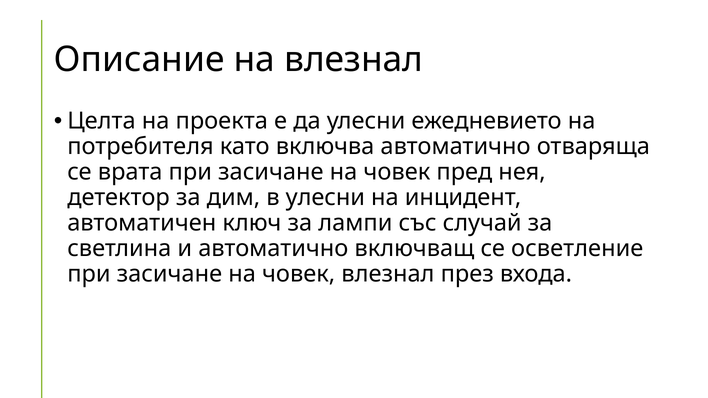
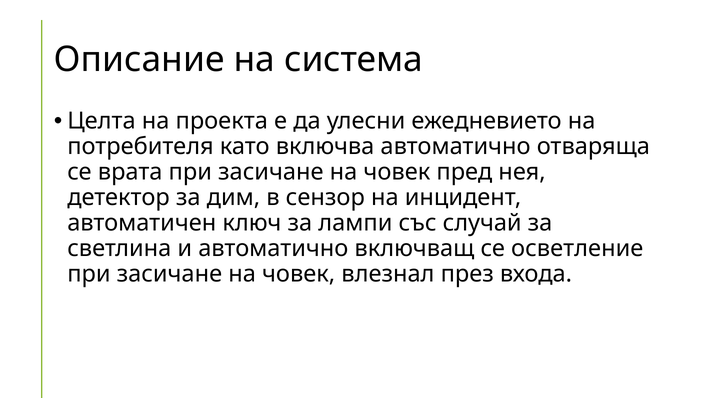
на влезнал: влезнал -> система (354, 59)
в улесни: улесни -> сензор (325, 198)
